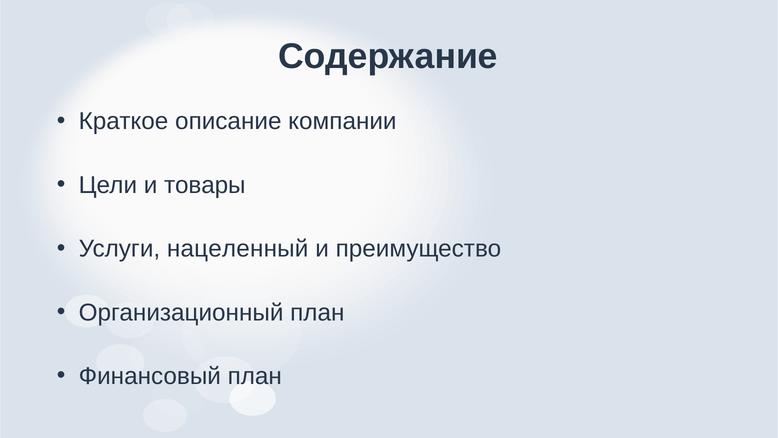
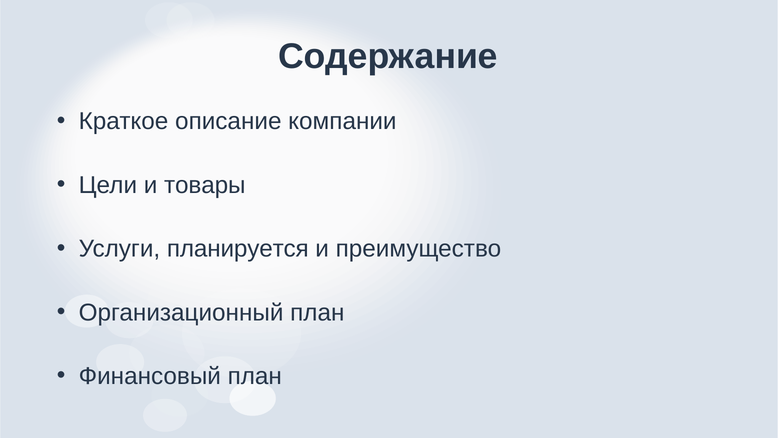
нацеленный: нацеленный -> планируется (238, 249)
